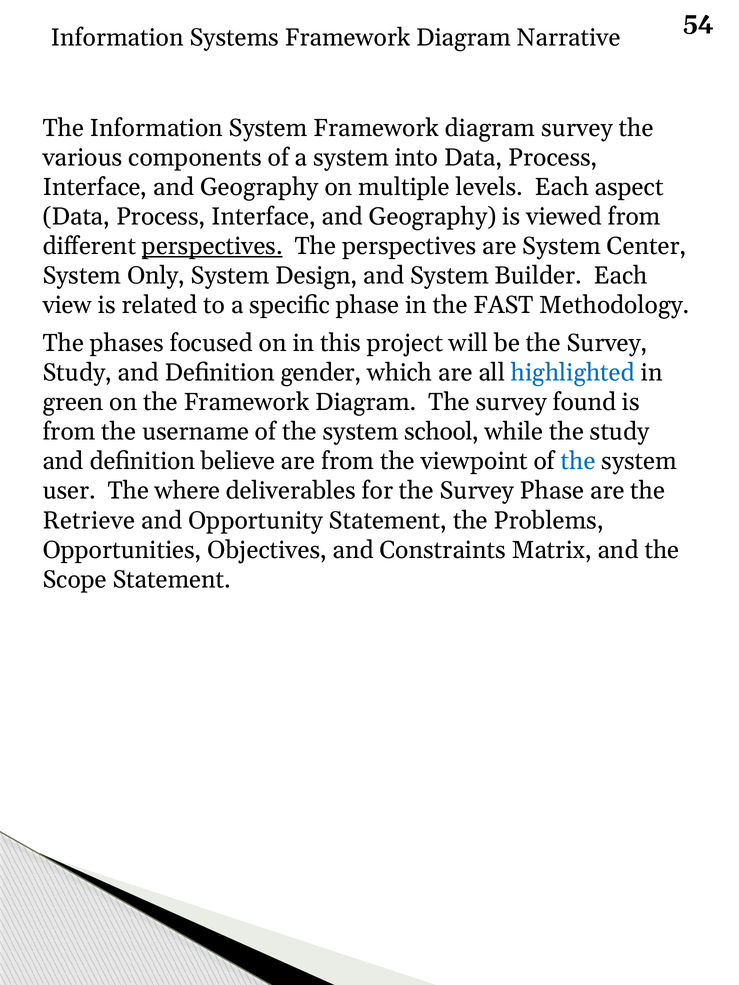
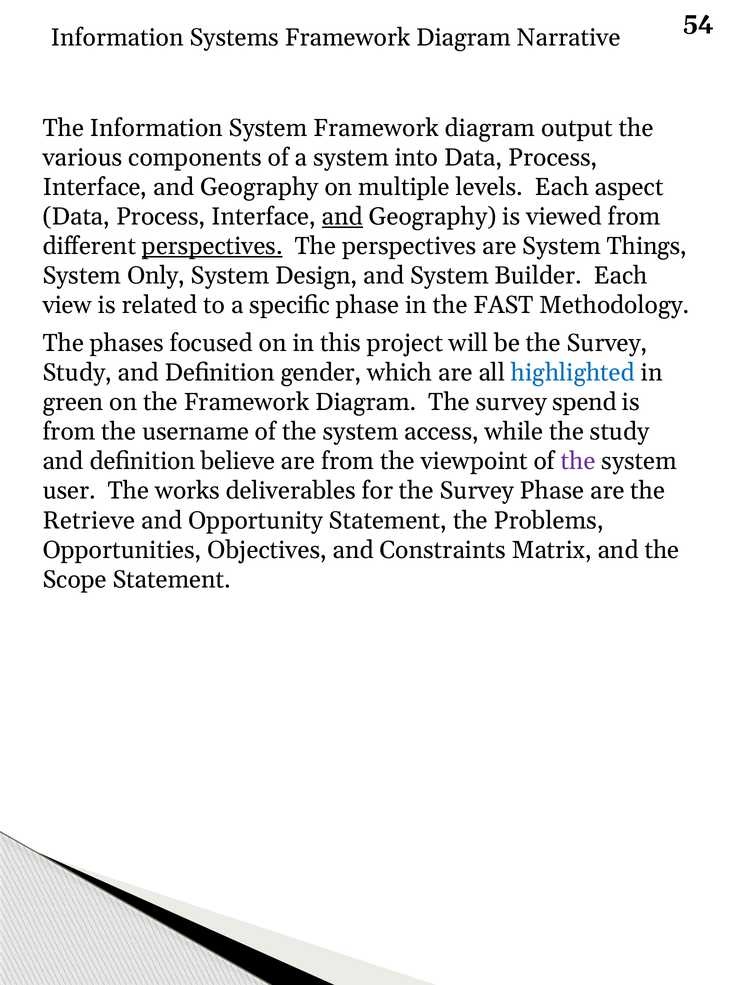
diagram survey: survey -> output (577, 128)
and underline: none -> present (342, 217)
Center: Center -> Things (647, 246)
found: found -> spend (585, 402)
school: school -> access (442, 432)
the colour: blue -> purple (578, 461)
where: where -> works (187, 491)
